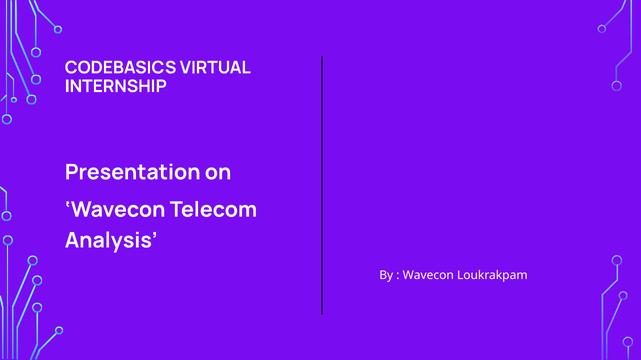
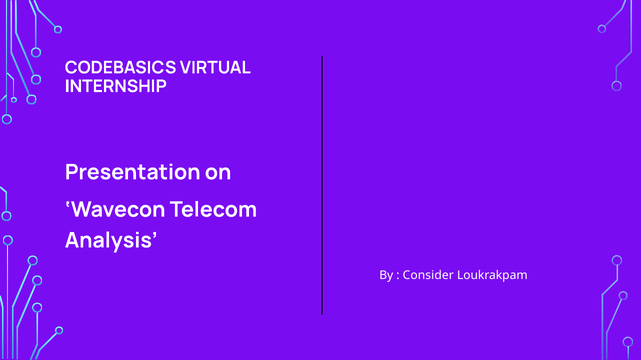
Wavecon: Wavecon -> Consider (428, 276)
